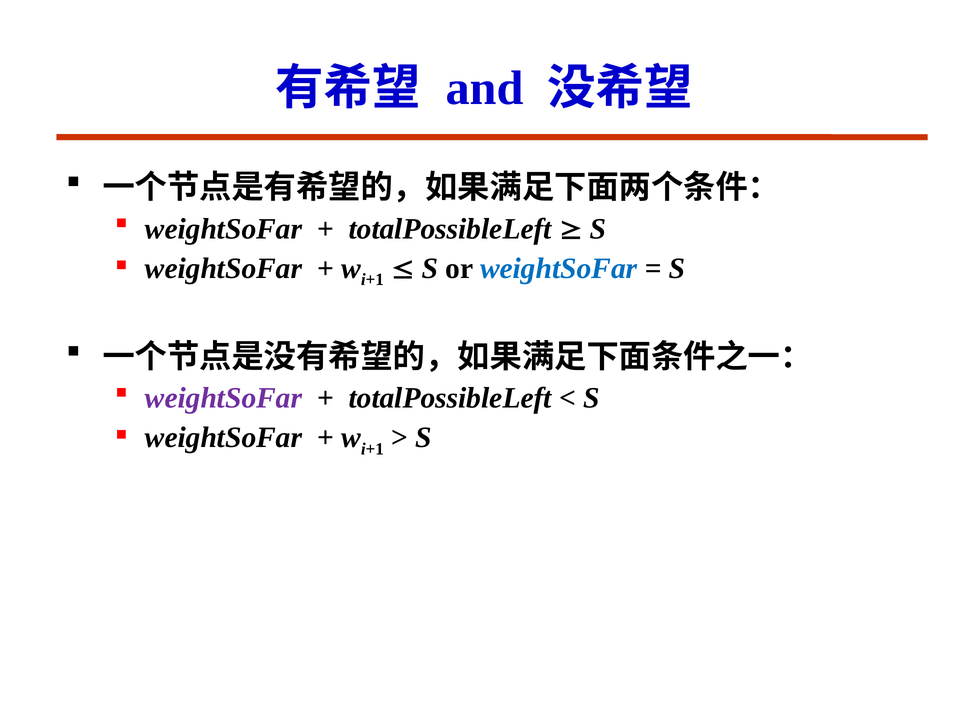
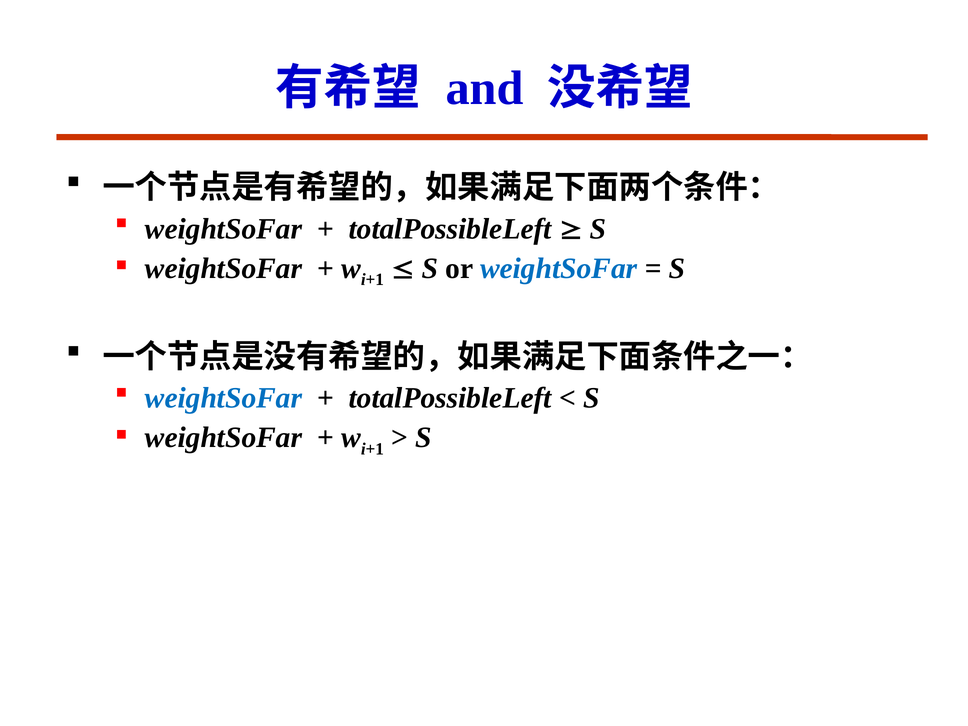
weightSoFar colour: purple -> blue (224, 398)
